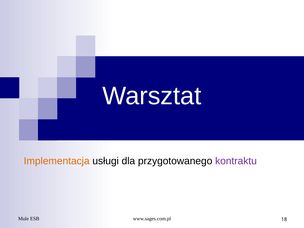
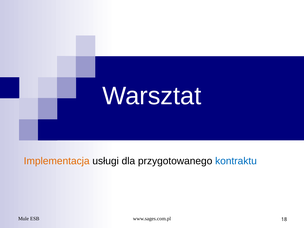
kontraktu colour: purple -> blue (236, 161)
